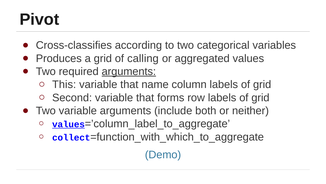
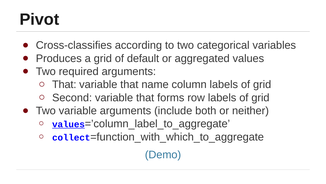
calling: calling -> default (143, 58)
arguments underline: present -> none (129, 71)
This: This -> That (64, 84)
